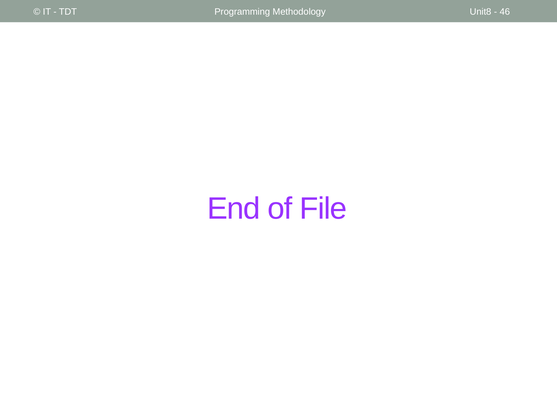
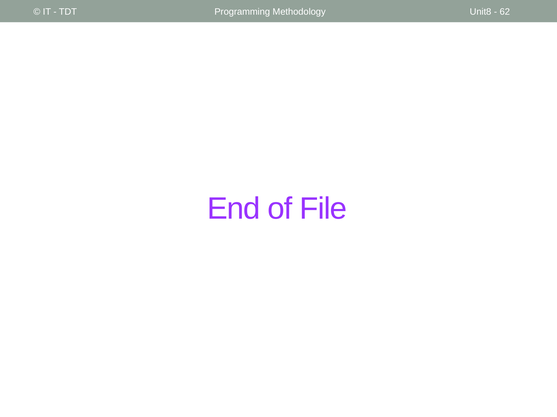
46: 46 -> 62 (505, 12)
